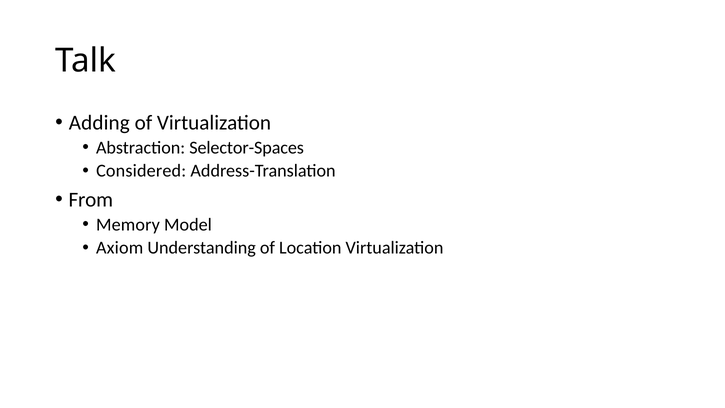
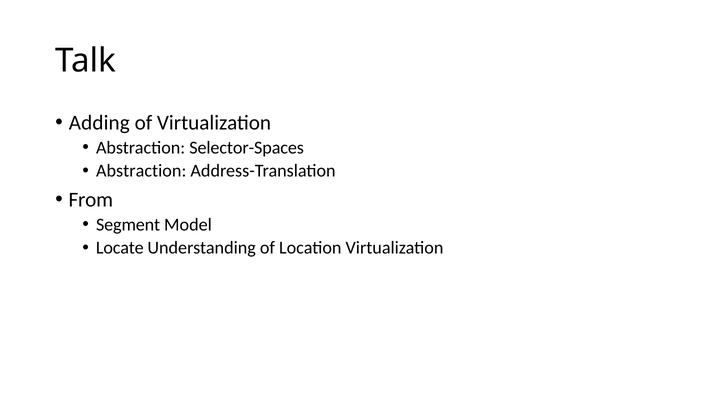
Considered: Considered -> Abstraction (141, 171)
Memory: Memory -> Segment (128, 225)
Axiom: Axiom -> Locate (120, 248)
